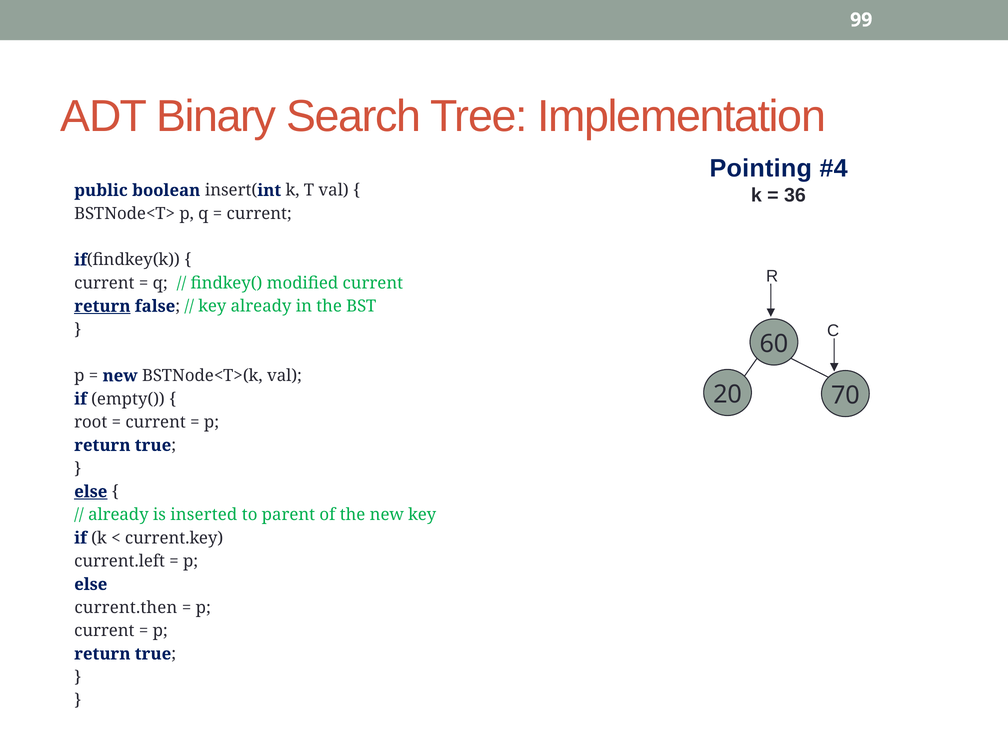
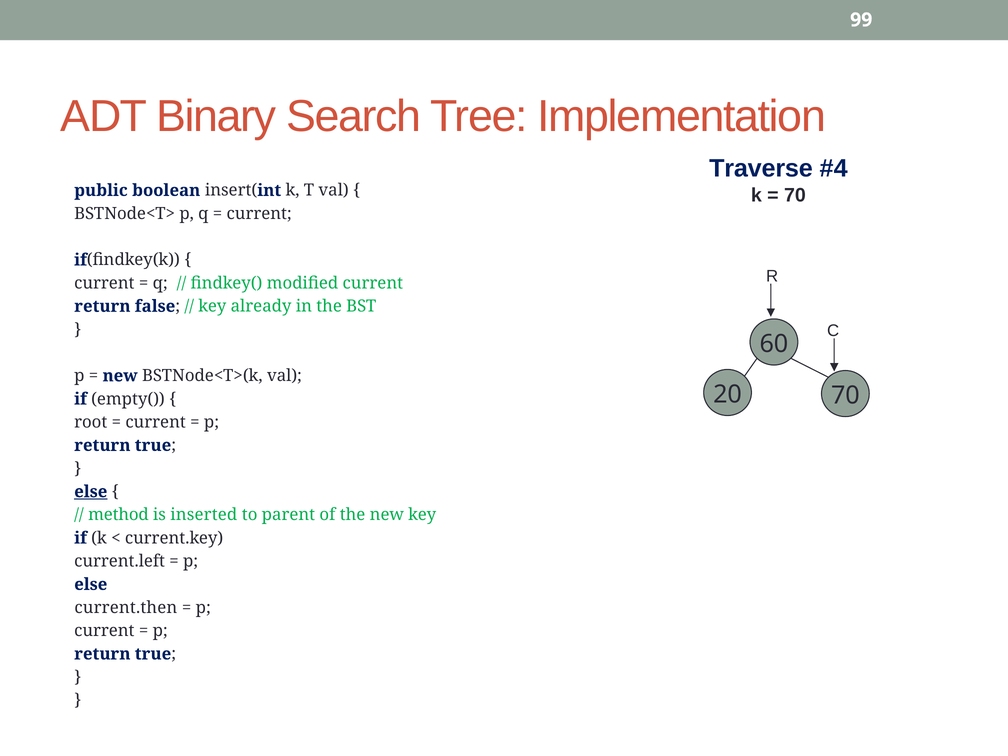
Pointing: Pointing -> Traverse (761, 169)
36: 36 -> 70 (795, 195)
return underline: present -> none (102, 306)
already: already -> method (118, 515)
